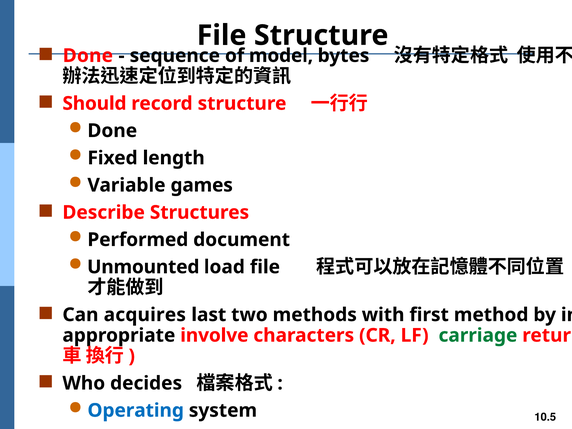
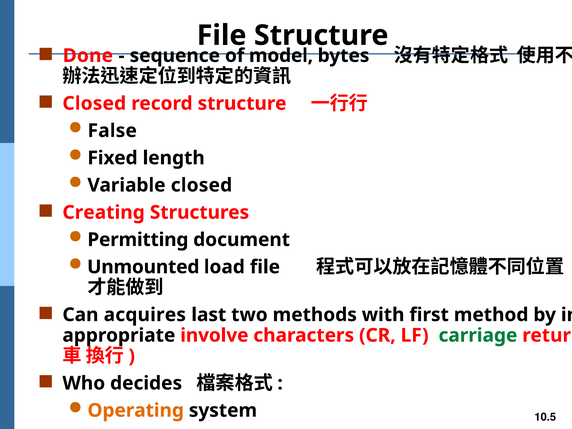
Should: Should -> Closed (94, 103)
Done: Done -> False (112, 131)
Variable games: games -> closed (201, 185)
Describe: Describe -> Creating (104, 212)
Performed: Performed -> Permitting (138, 240)
Operating colour: blue -> orange (136, 410)
